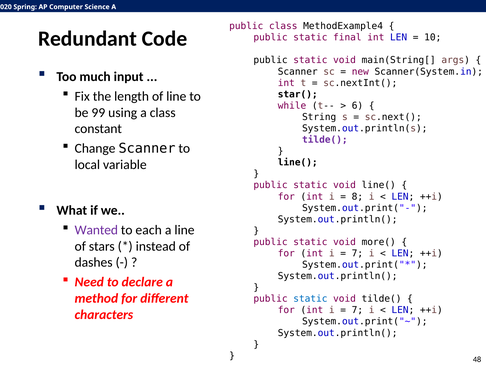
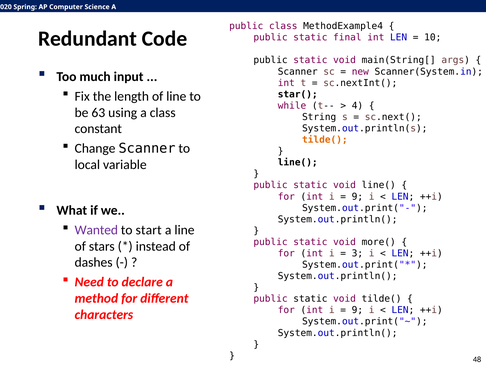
6: 6 -> 4 (357, 106)
99: 99 -> 63 (98, 112)
tilde( colour: purple -> orange (325, 140)
8: 8 -> 9 (357, 196)
each: each -> start (149, 230)
7: 7 -> 3 (357, 253)
static colour: blue -> black (310, 298)
7: 7 -> 9 (357, 310)
